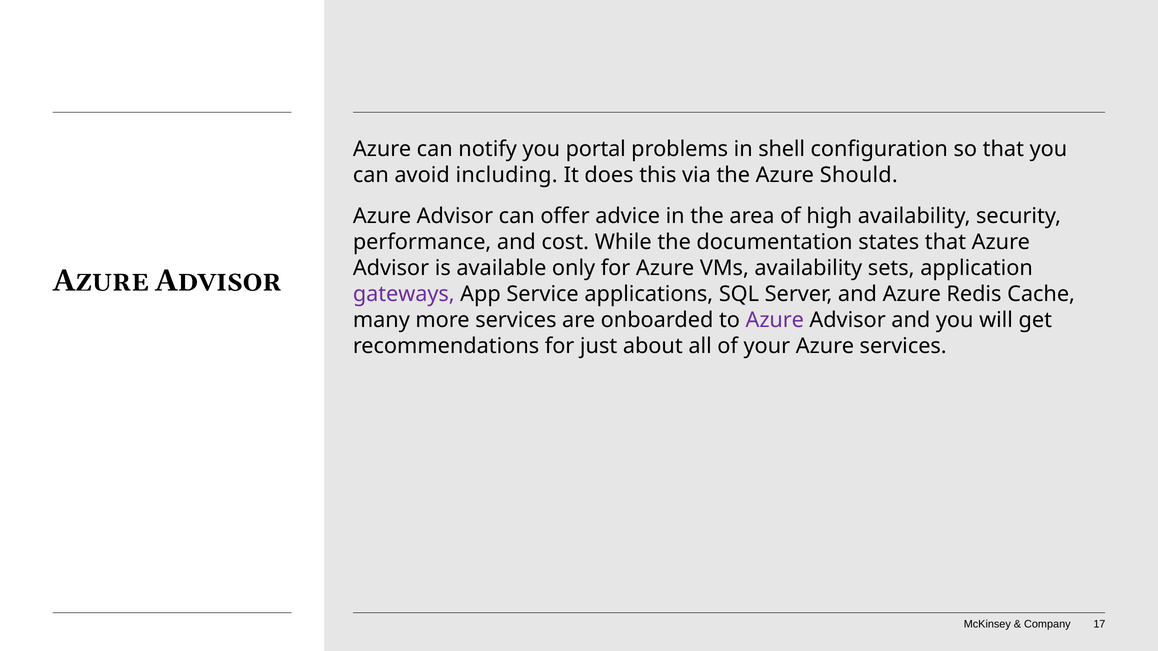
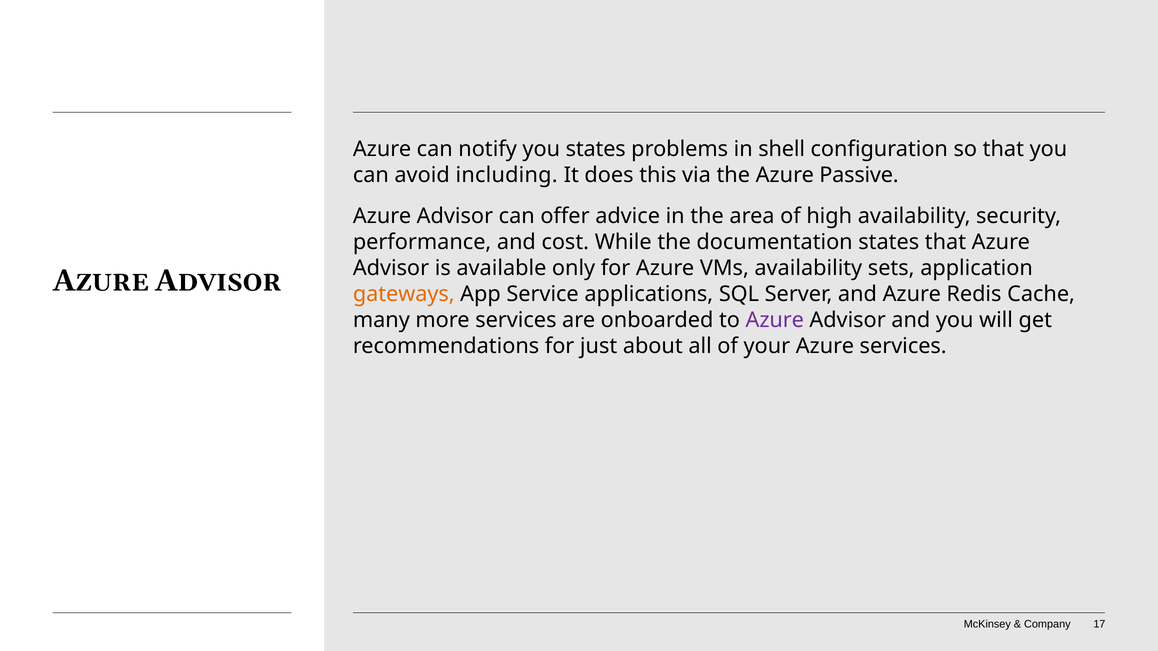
you portal: portal -> states (596, 149)
Should: Should -> Passive (859, 175)
gateways colour: purple -> orange (404, 294)
